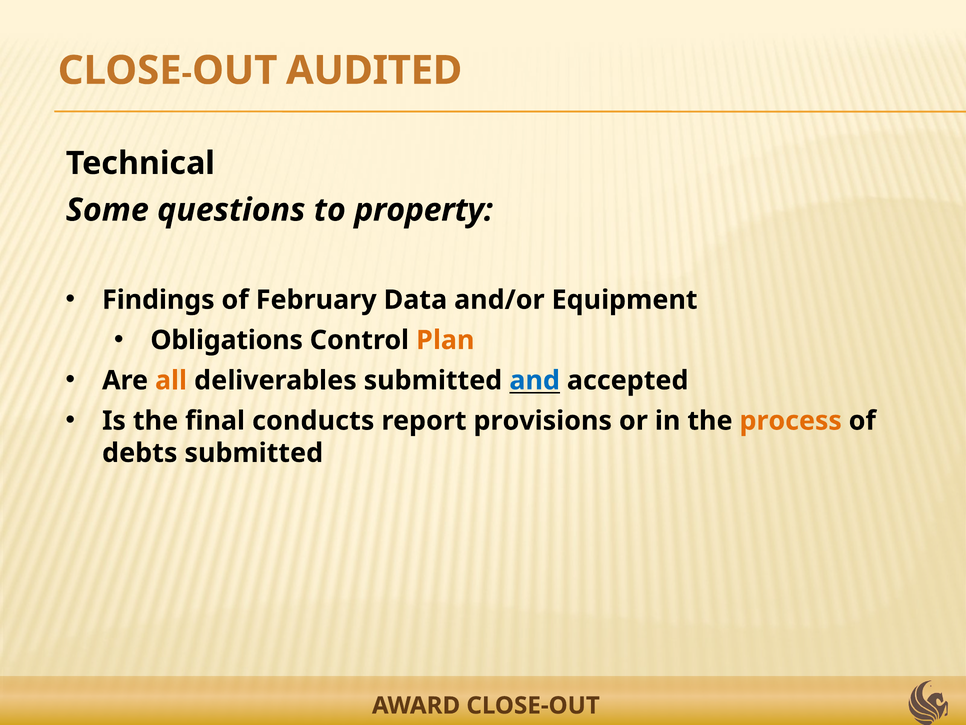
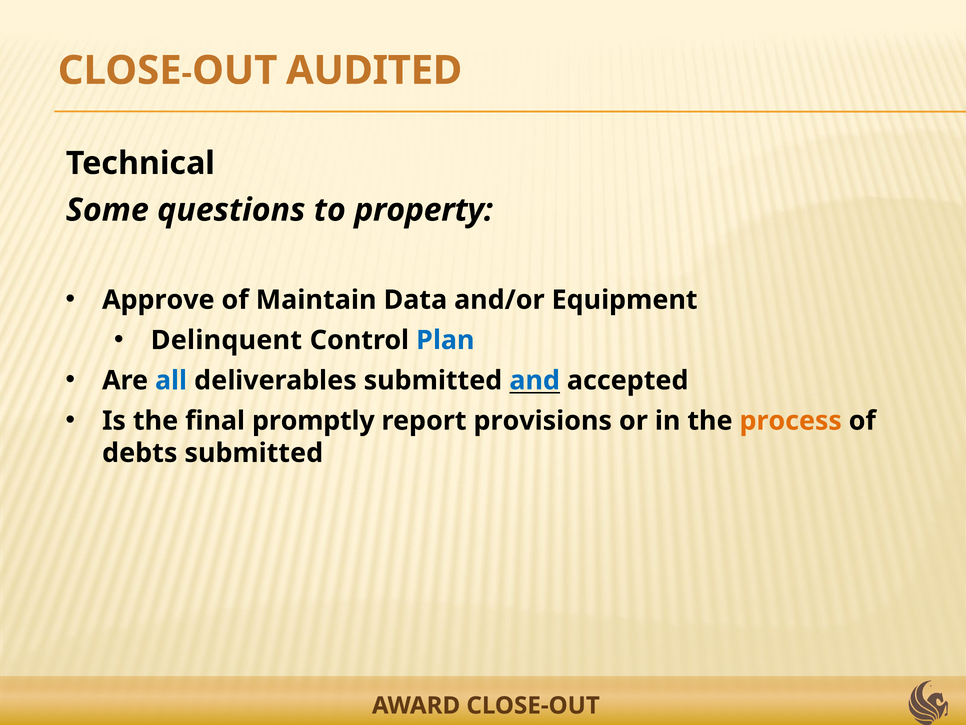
Findings: Findings -> Approve (158, 300)
February: February -> Maintain (316, 300)
Obligations: Obligations -> Delinquent (226, 340)
Plan colour: orange -> blue (445, 340)
all colour: orange -> blue (171, 380)
conducts: conducts -> promptly (313, 421)
